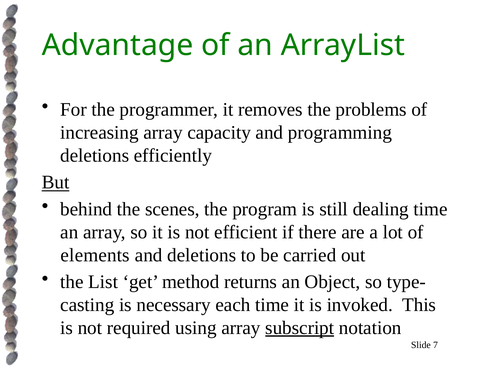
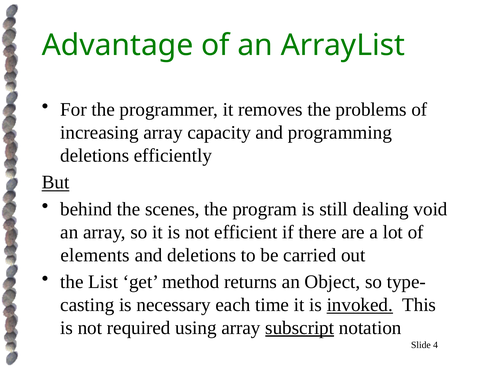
dealing time: time -> void (431, 209)
invoked underline: none -> present (360, 305)
7: 7 -> 4 (436, 345)
